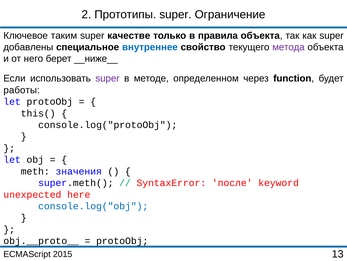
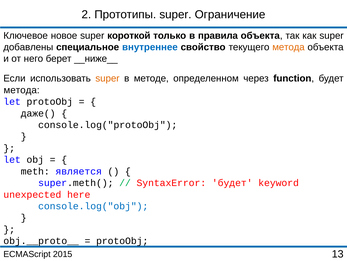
таким: таким -> новое (64, 35)
качестве: качестве -> короткой (129, 35)
метода colour: purple -> orange (288, 47)
super colour: purple -> orange (107, 78)
работы: работы -> метода (22, 90)
this(: this( -> даже( (38, 113)
значения: значения -> является (79, 171)
SyntaxError после: после -> будет (232, 182)
